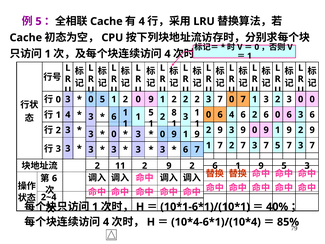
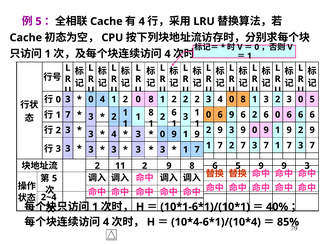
0 5: 5 -> 4 (102, 99)
9: 9 -> 8 (151, 99)
7: 7 -> 4 (220, 99)
7: 7 -> 8 (243, 99)
0 0: 0 -> 5 (312, 99)
4: 4 -> 7 (68, 115)
6 4: 4 -> 9 (232, 115)
0 6 3: 3 -> 6 (301, 115)
6: 6 -> 2 (114, 117)
1 5: 5 -> 8 (151, 112)
8: 8 -> 6 (174, 112)
0: 0 -> 4 (114, 134)
7 5: 5 -> 1 (278, 145)
6: 6 -> 1 (186, 149)
2 9 2: 2 -> 8 (192, 166)
1: 1 -> 5 (238, 166)
9 5: 5 -> 9 (284, 166)
6: 6 -> 5 (55, 178)
